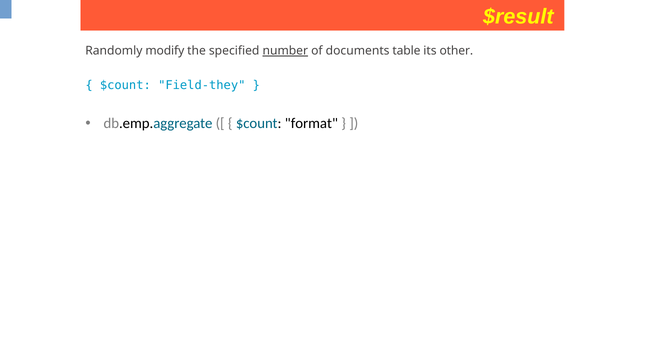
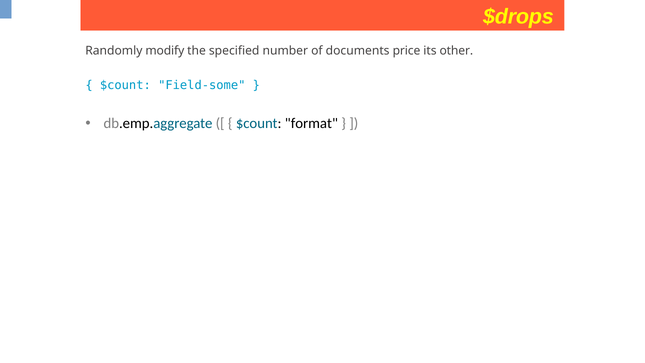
$result: $result -> $drops (518, 17)
number underline: present -> none (285, 51)
table: table -> price (406, 51)
Field-they: Field-they -> Field-some (202, 85)
